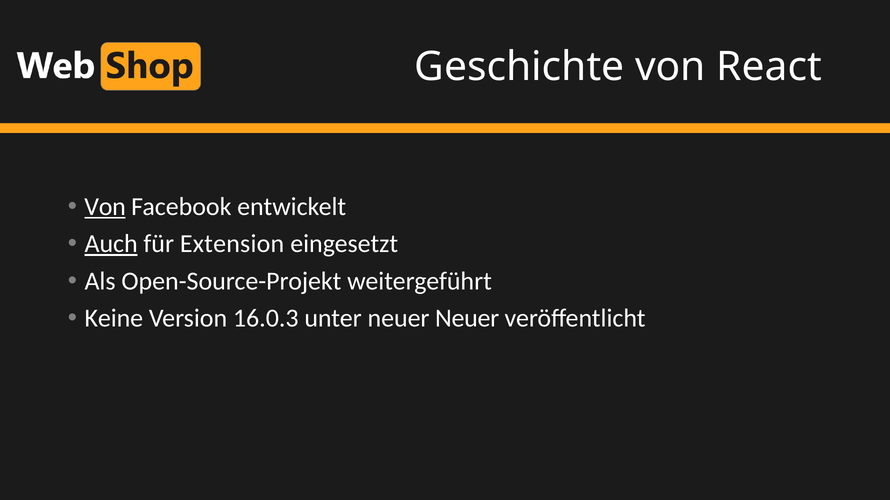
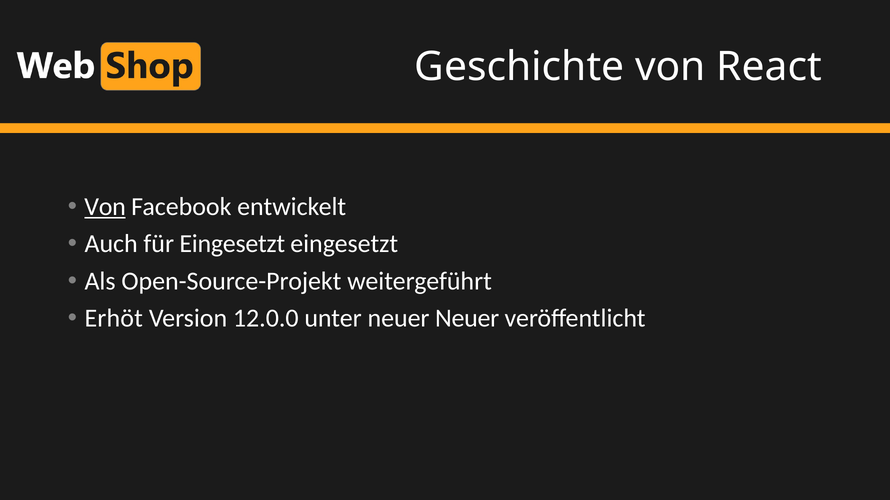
Auch underline: present -> none (111, 244)
für Extension: Extension -> Eingesetzt (232, 244)
Keine: Keine -> Erhöt (114, 319)
16.0.3: 16.0.3 -> 12.0.0 (266, 319)
